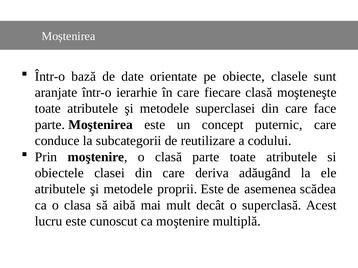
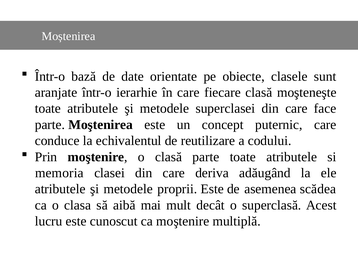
subcategorii: subcategorii -> echivalentul (129, 141)
obiectele: obiectele -> memoria (59, 173)
